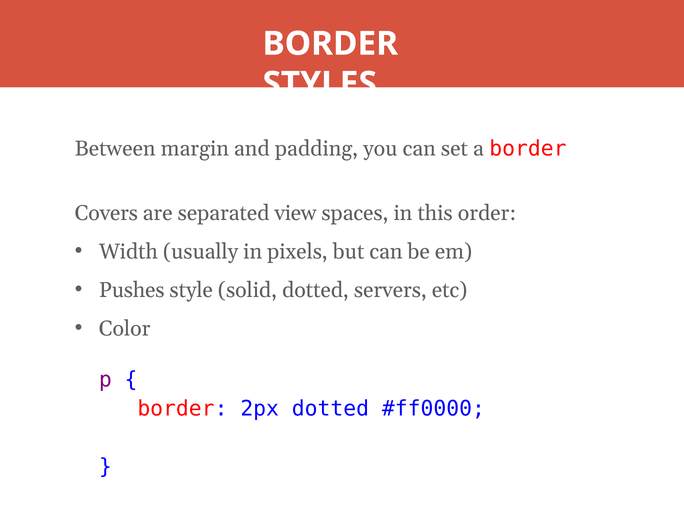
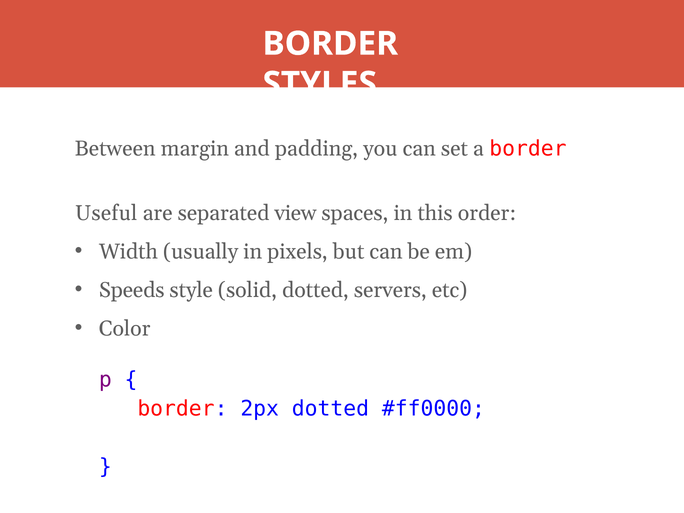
Covers: Covers -> Useful (106, 213)
Pushes: Pushes -> Speeds (132, 290)
